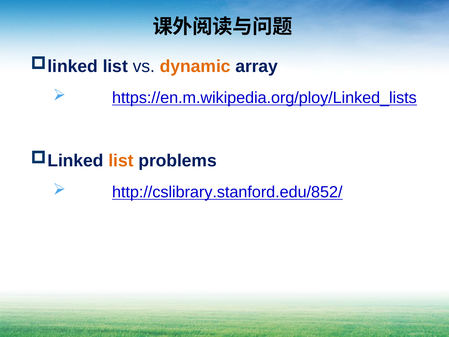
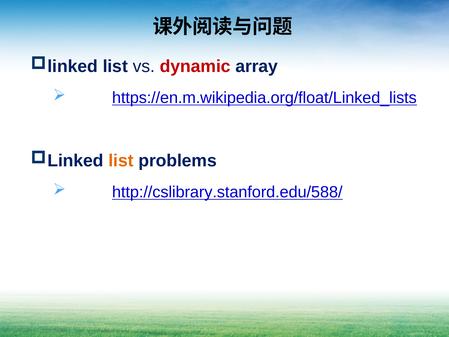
dynamic colour: orange -> red (195, 66)
https://en.m.wikipedia.org/ploy/Linked_lists: https://en.m.wikipedia.org/ploy/Linked_lists -> https://en.m.wikipedia.org/float/Linked_lists (264, 98)
http://cslibrary.stanford.edu/852/: http://cslibrary.stanford.edu/852/ -> http://cslibrary.stanford.edu/588/ (227, 192)
